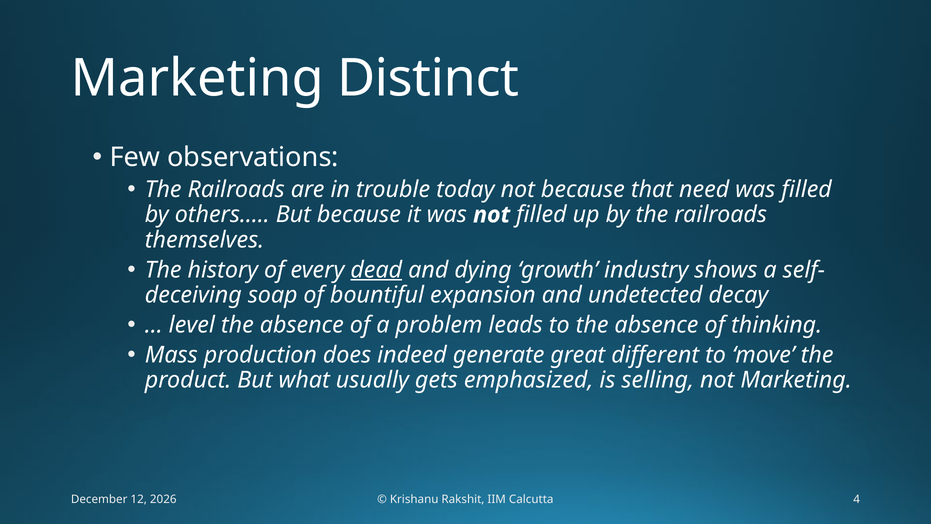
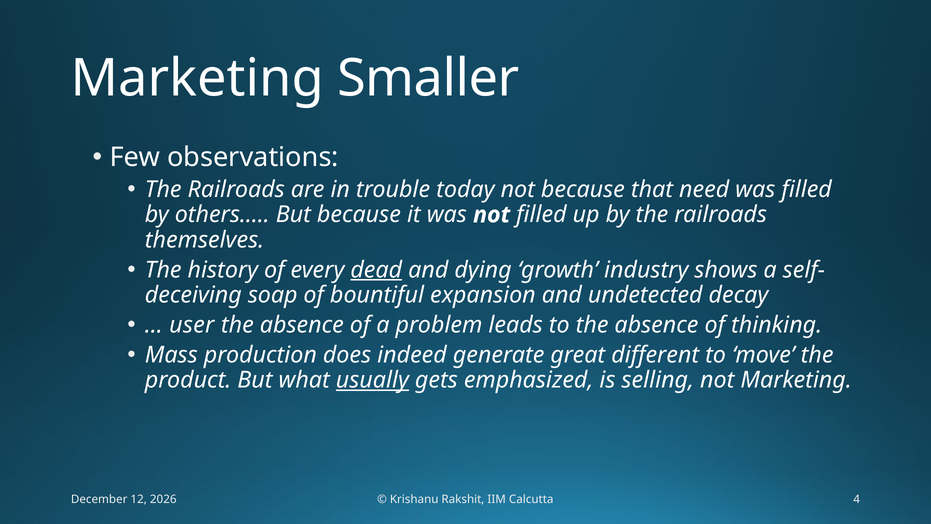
Distinct: Distinct -> Smaller (428, 78)
level: level -> user (192, 325)
usually underline: none -> present (372, 380)
